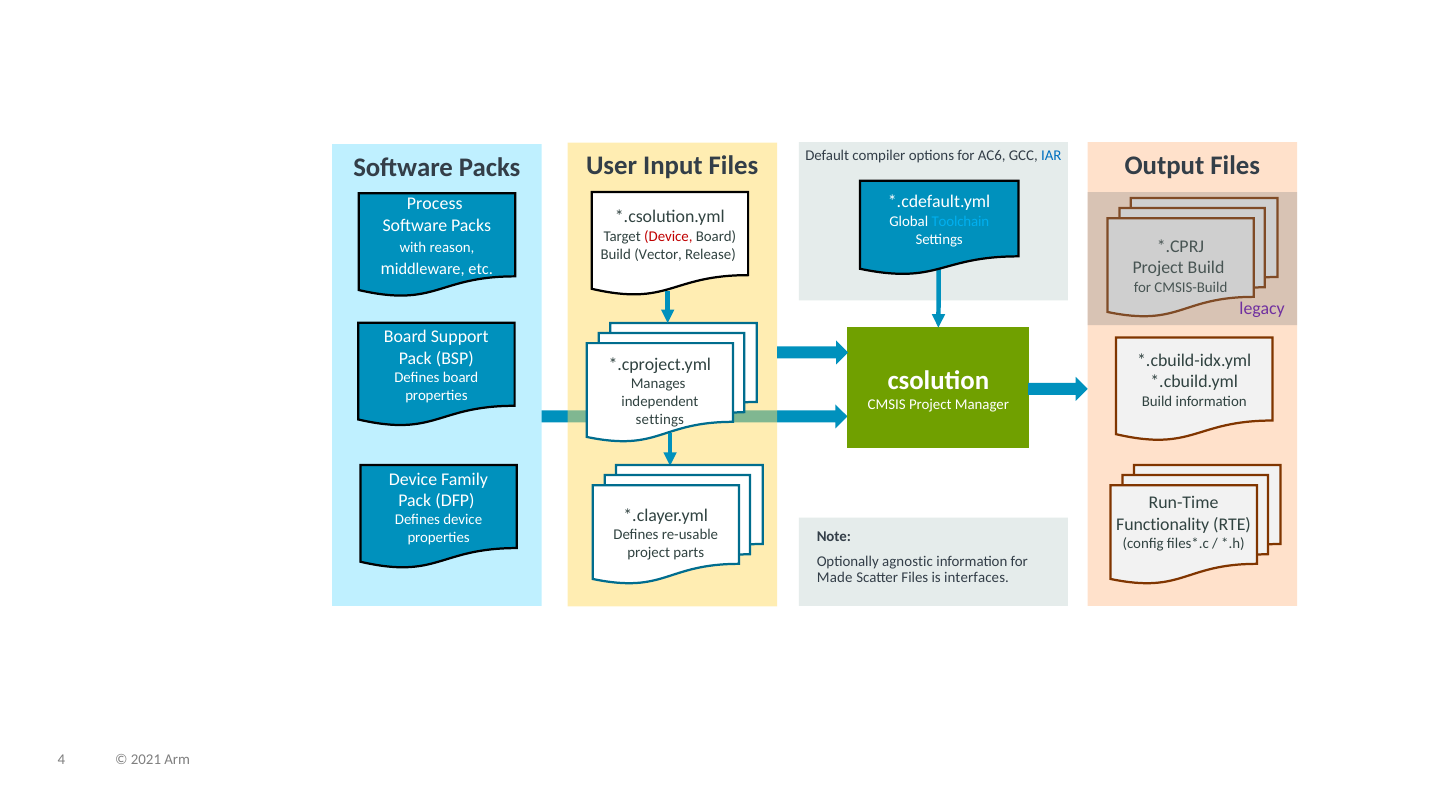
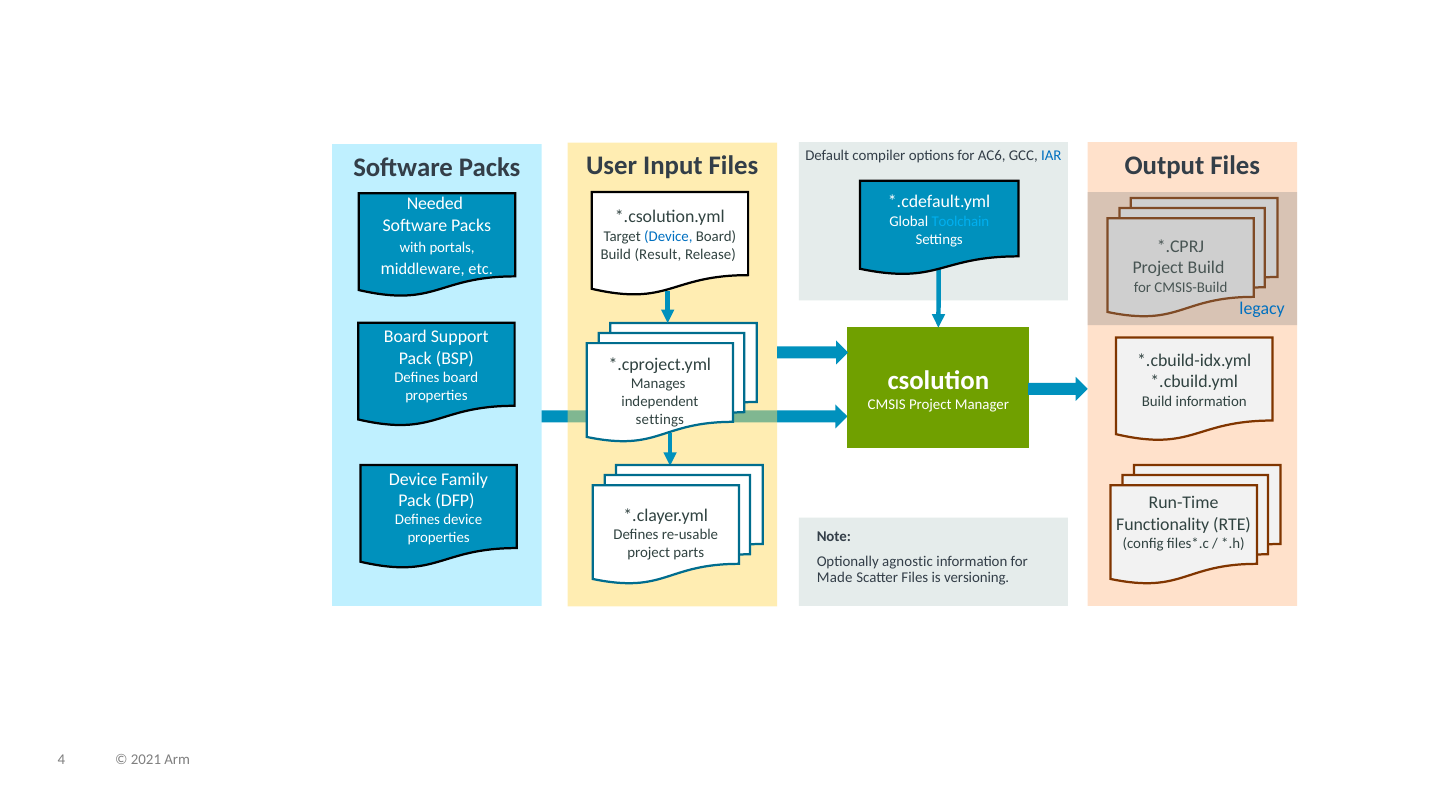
Process: Process -> Needed (435, 204)
Device colour: red -> blue (668, 236)
reason: reason -> portals (452, 248)
Vector: Vector -> Result (658, 254)
legacy colour: purple -> blue (1262, 309)
interfaces: interfaces -> versioning (977, 578)
